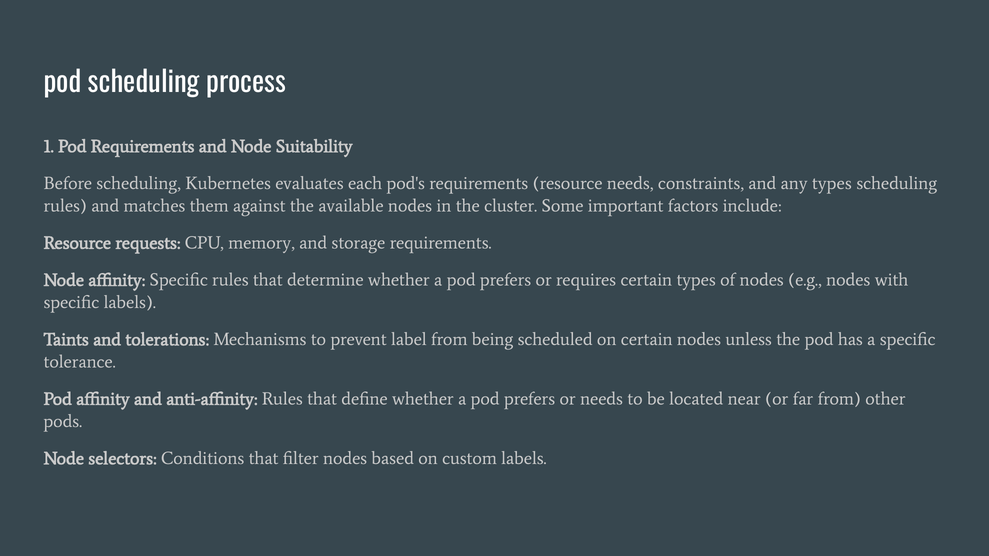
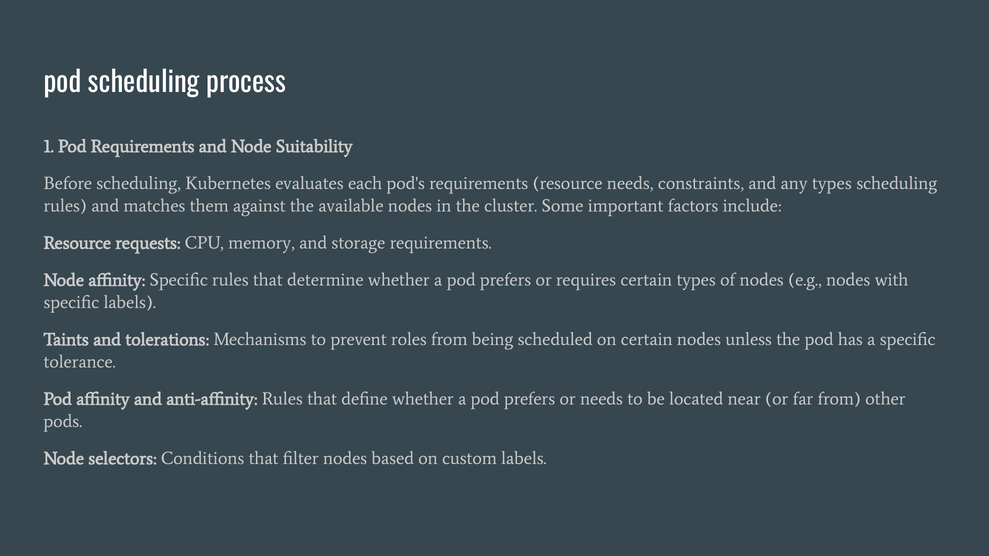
label: label -> roles (409, 340)
